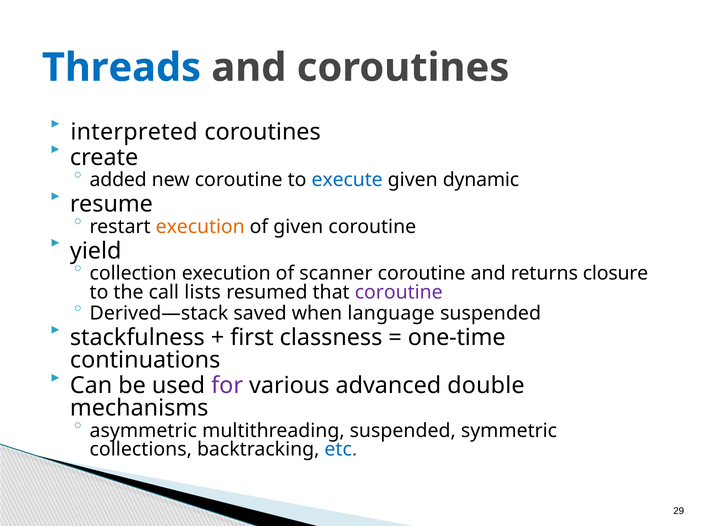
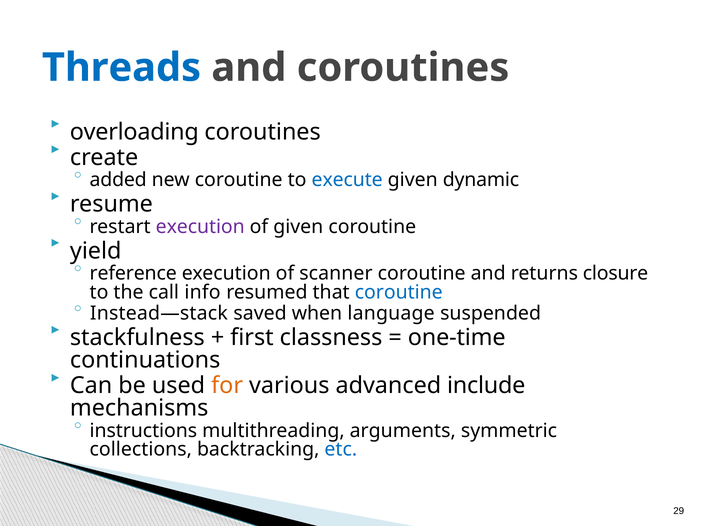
interpreted: interpreted -> overloading (134, 132)
execution colour: orange -> purple (200, 227)
collection: collection -> reference (133, 273)
lists: lists -> info (203, 292)
coroutine colour: purple -> blue (399, 292)
Derived—stack: Derived—stack -> Instead—stack (159, 313)
for colour: purple -> orange (227, 385)
double: double -> include (486, 385)
asymmetric: asymmetric -> instructions (143, 430)
multithreading suspended: suspended -> arguments (403, 430)
